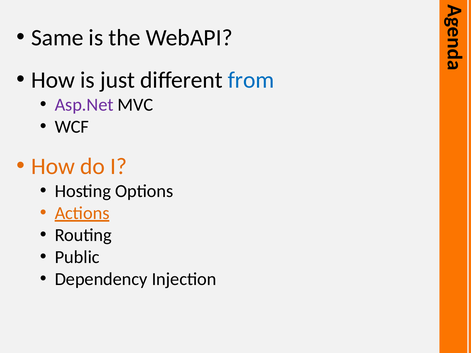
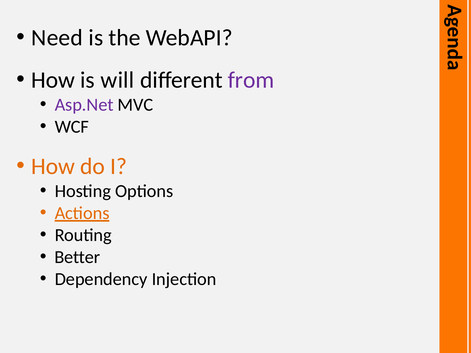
Same: Same -> Need (57, 38)
just: just -> will (117, 80)
from colour: blue -> purple (251, 80)
Public: Public -> Better (77, 257)
